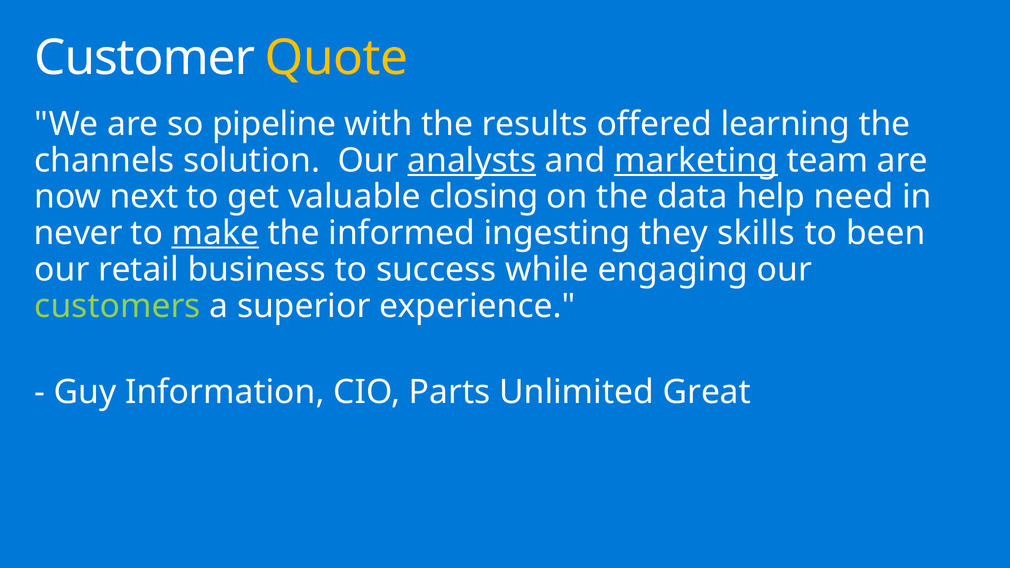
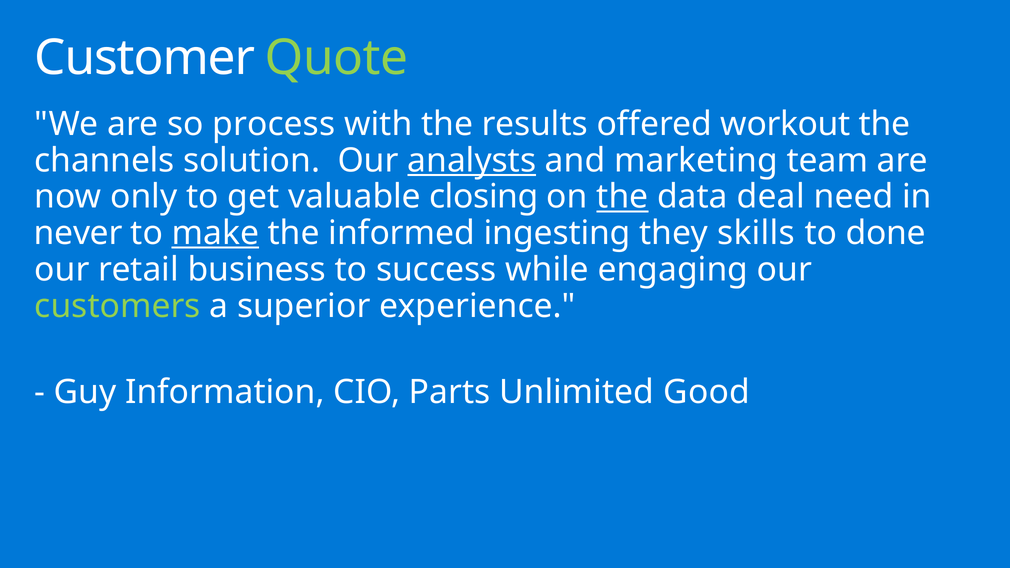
Quote colour: yellow -> light green (337, 58)
pipeline: pipeline -> process (274, 124)
learning: learning -> workout (785, 124)
marketing underline: present -> none (696, 160)
next: next -> only (144, 197)
the underline: none -> present (622, 197)
help: help -> deal (771, 197)
been: been -> done (886, 233)
Great: Great -> Good (707, 392)
